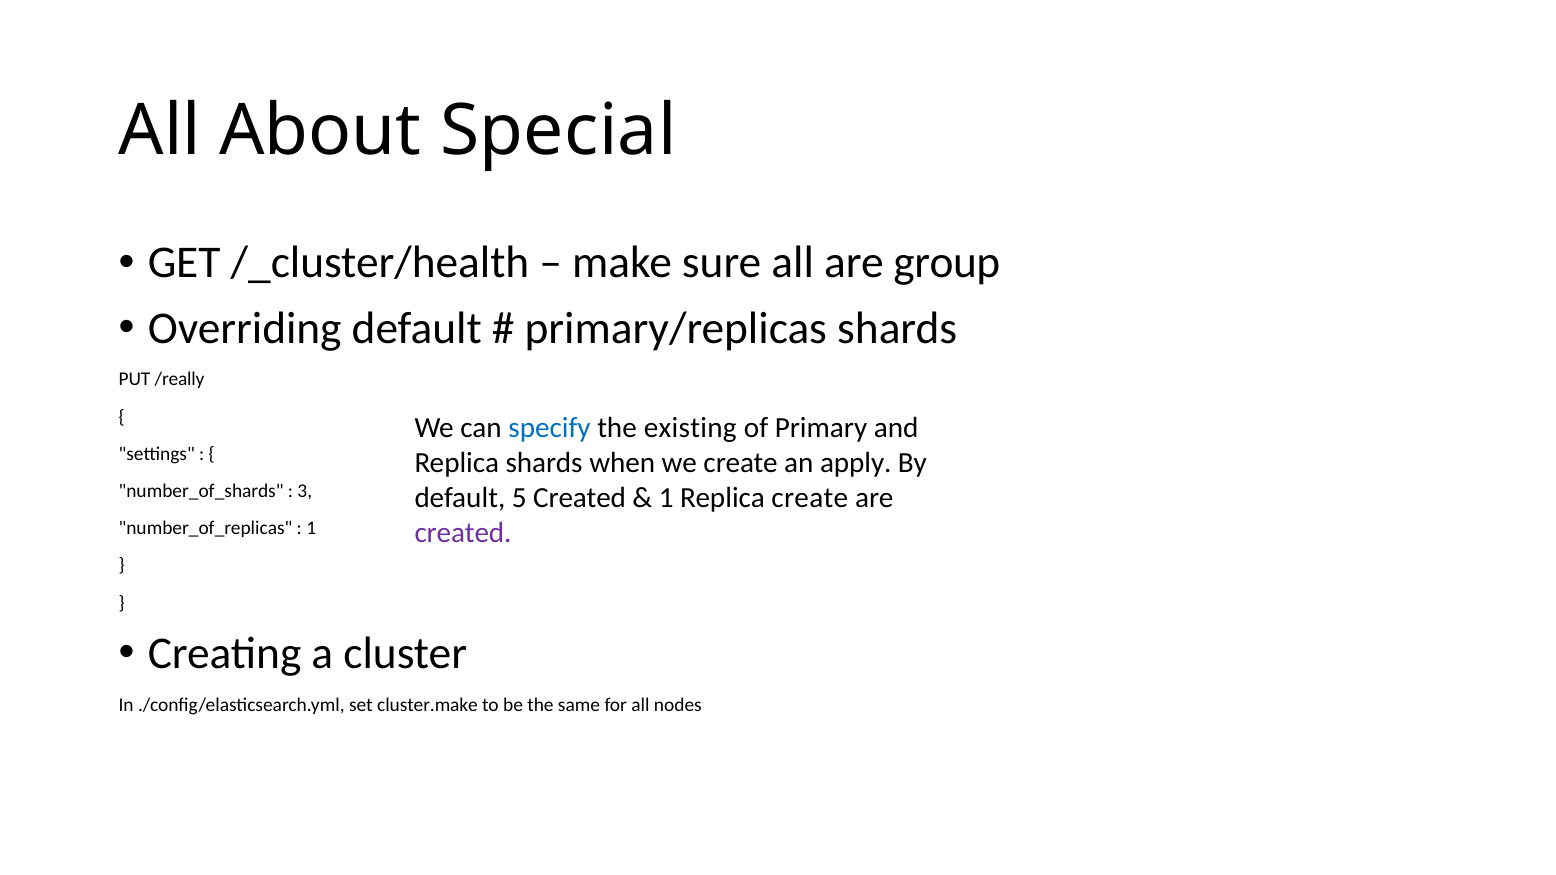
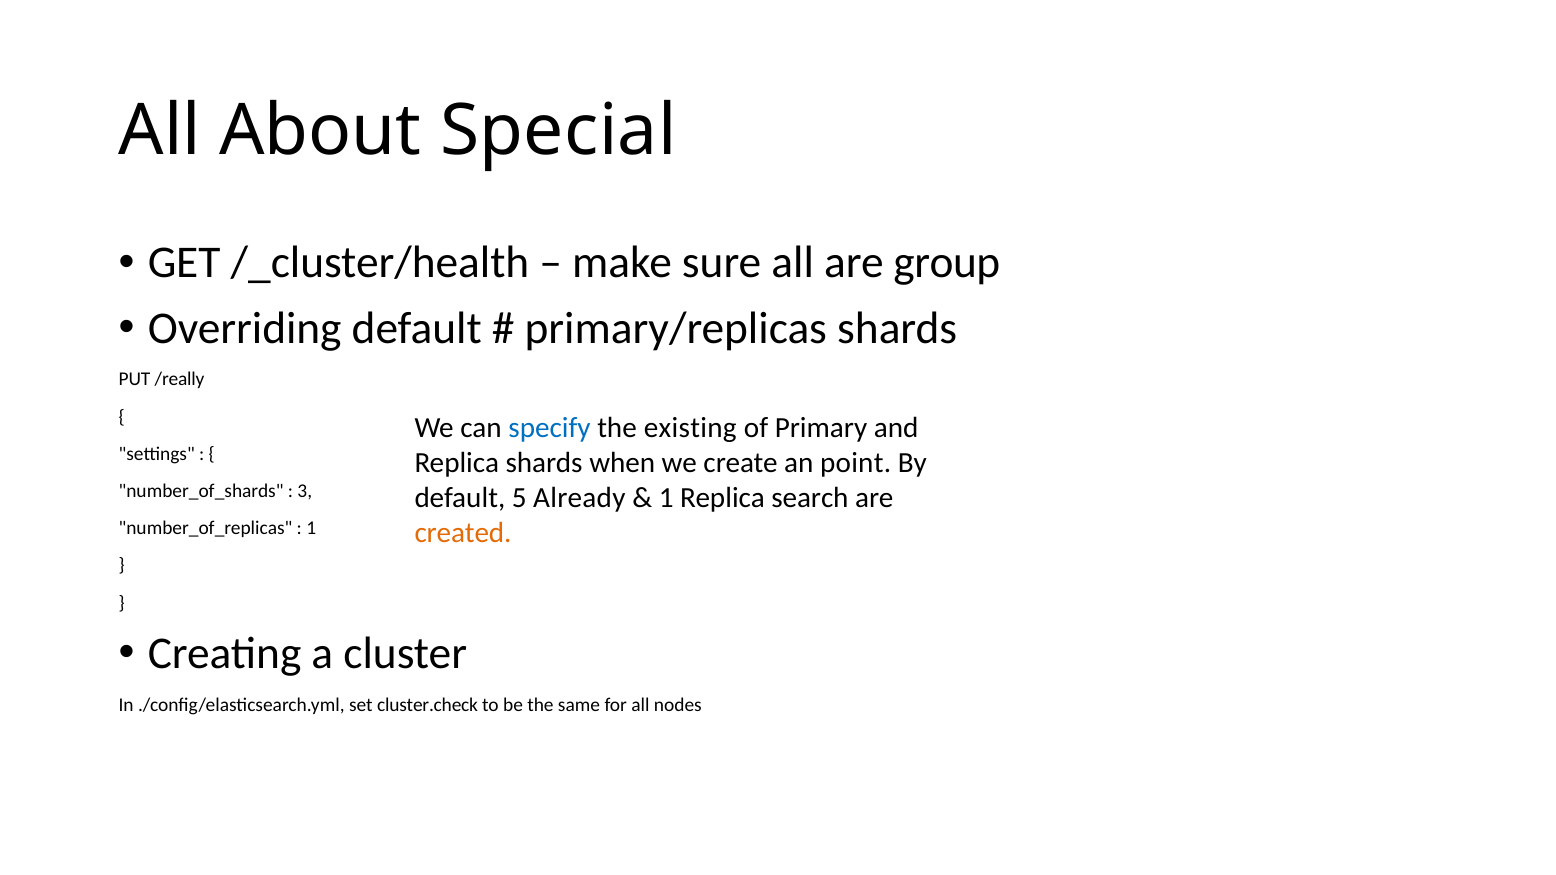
apply: apply -> point (856, 463)
5 Created: Created -> Already (579, 498)
Replica create: create -> search (810, 498)
created colour: purple -> orange (463, 533)
cluster.make: cluster.make -> cluster.check (428, 705)
